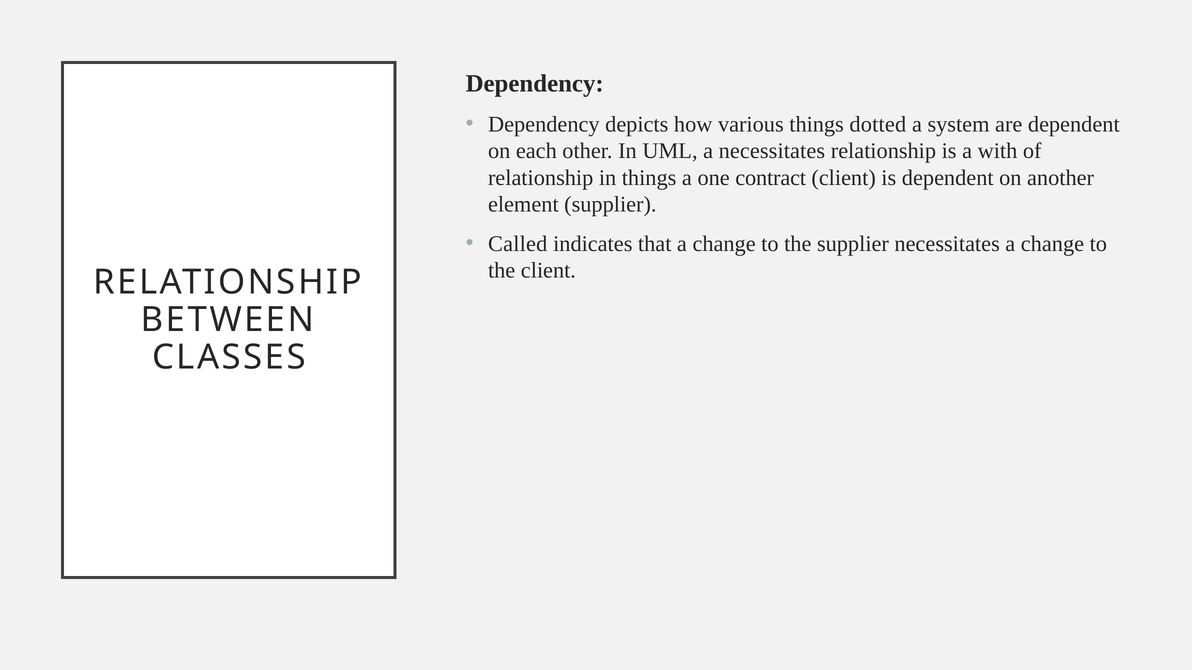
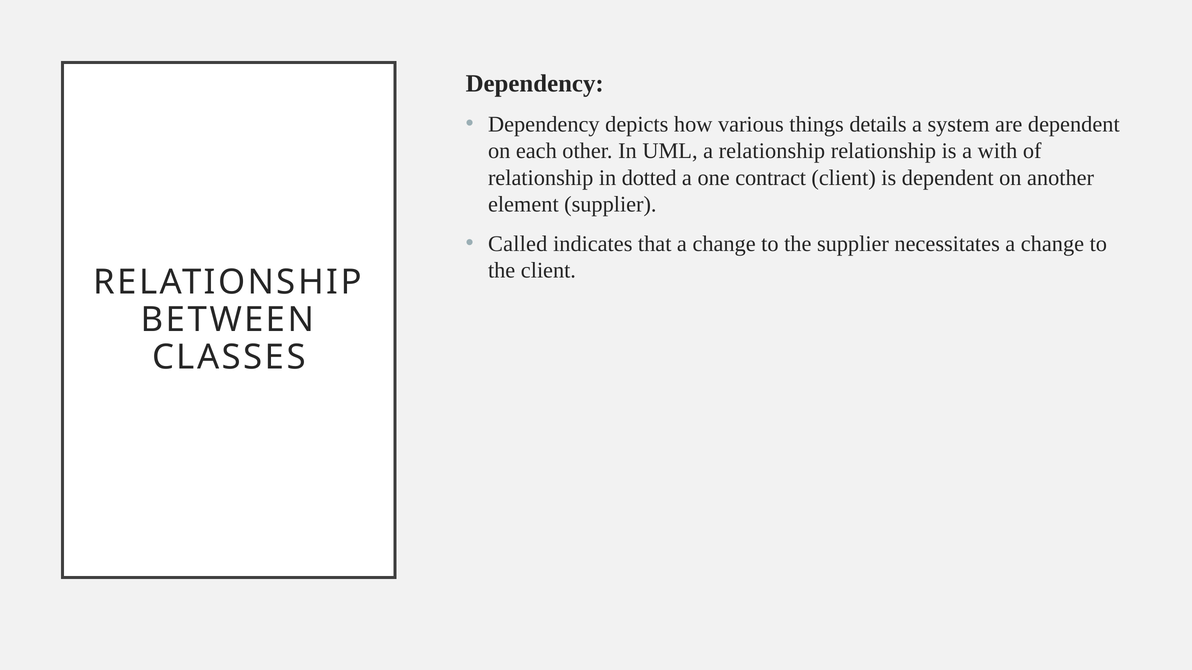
dotted: dotted -> details (878, 124)
a necessitates: necessitates -> relationship (772, 151)
in things: things -> dotted (649, 178)
